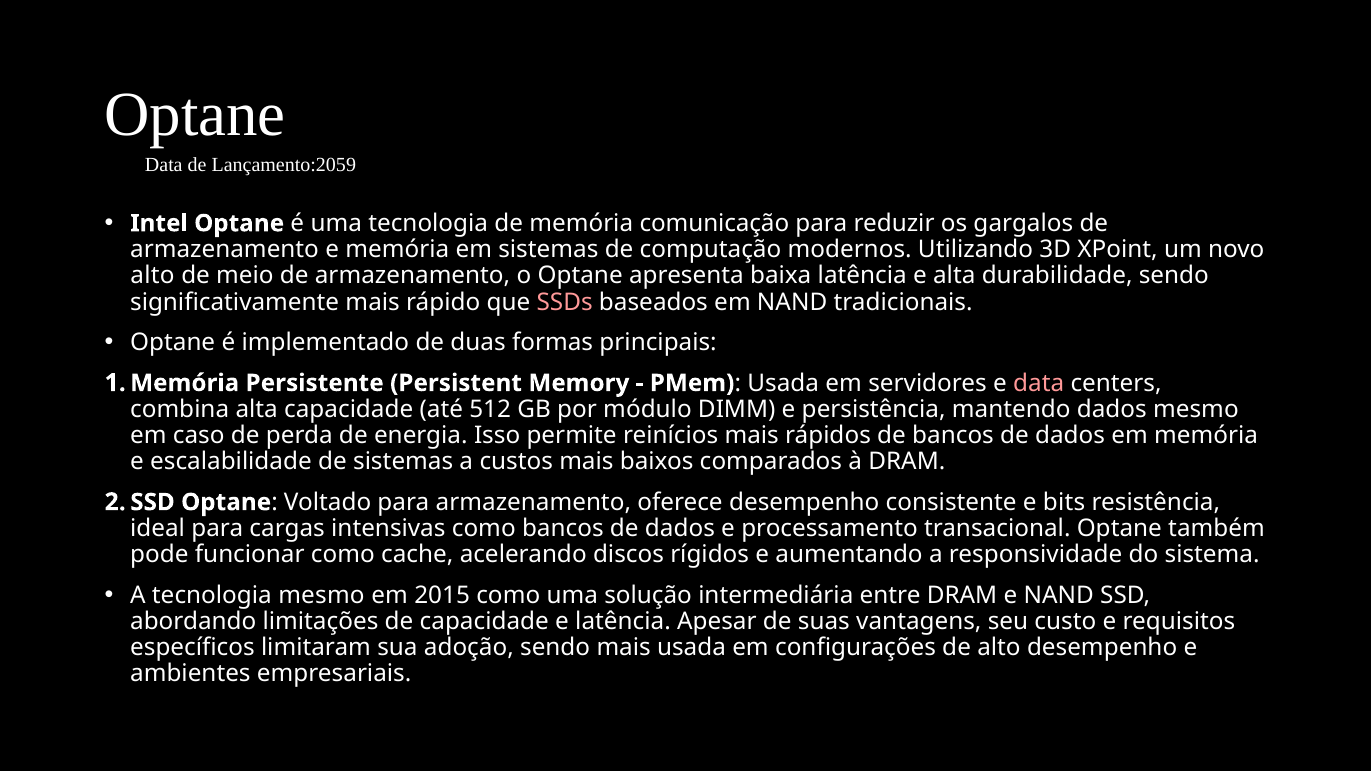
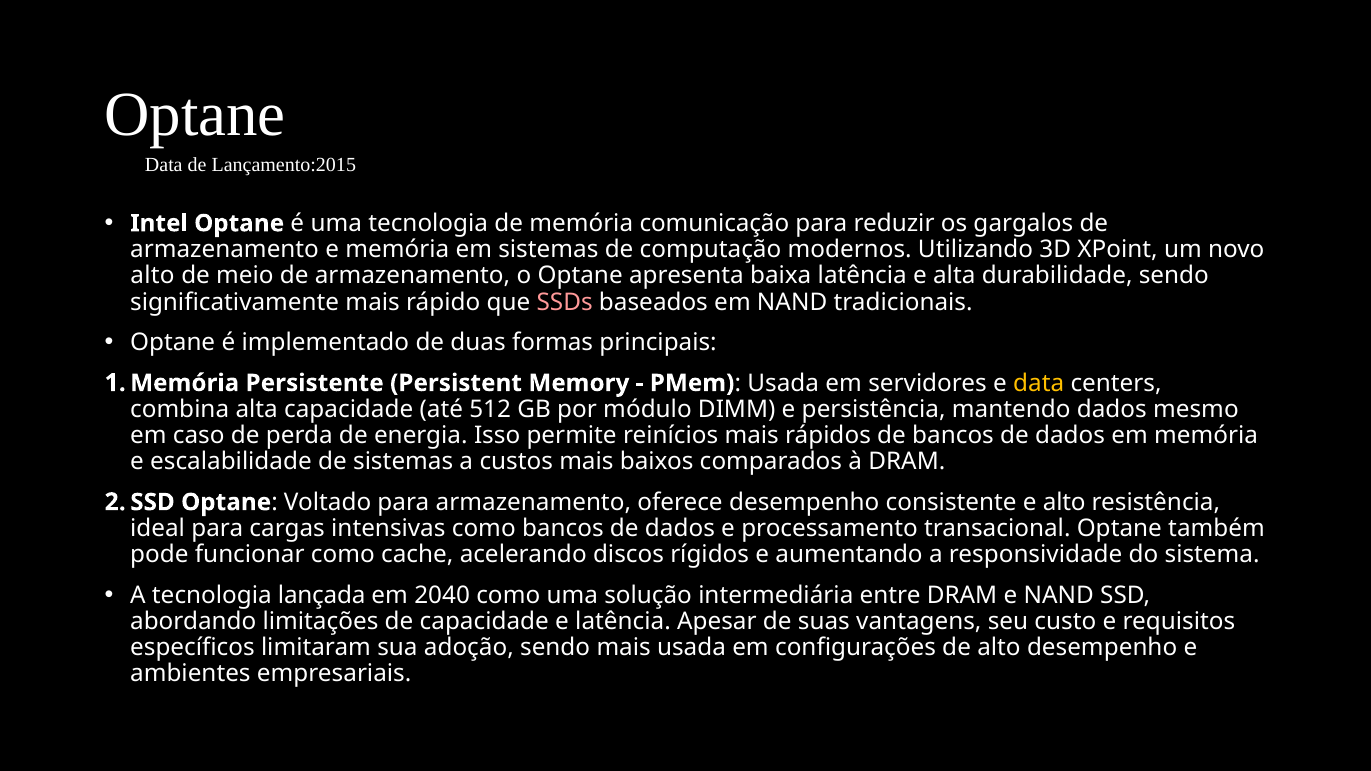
Lançamento:2059: Lançamento:2059 -> Lançamento:2015 (284, 165)
data colour: pink -> yellow (1039, 383)
e bits: bits -> alto (1064, 502)
tecnologia mesmo: mesmo -> lançada (322, 595)
2015: 2015 -> 2040 (442, 595)
